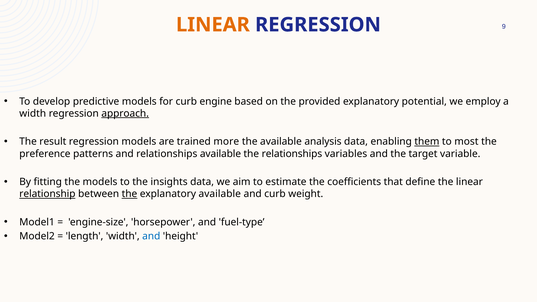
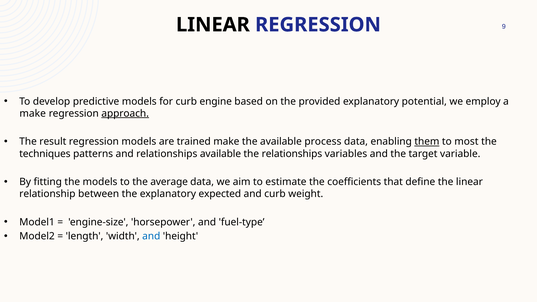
LINEAR colour: orange -> black (213, 25)
width: width -> make (33, 113)
trained more: more -> make (226, 142)
analysis: analysis -> process (323, 142)
preference: preference -> techniques (45, 154)
insights: insights -> average (169, 182)
relationship underline: present -> none (47, 194)
the underline: present -> none (129, 194)
explanatory available: available -> expected (220, 194)
